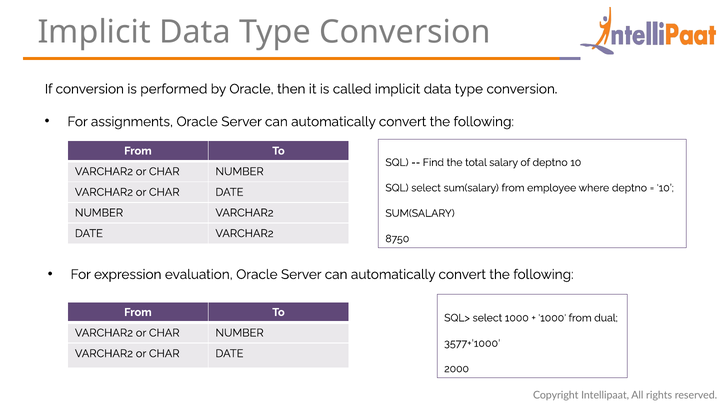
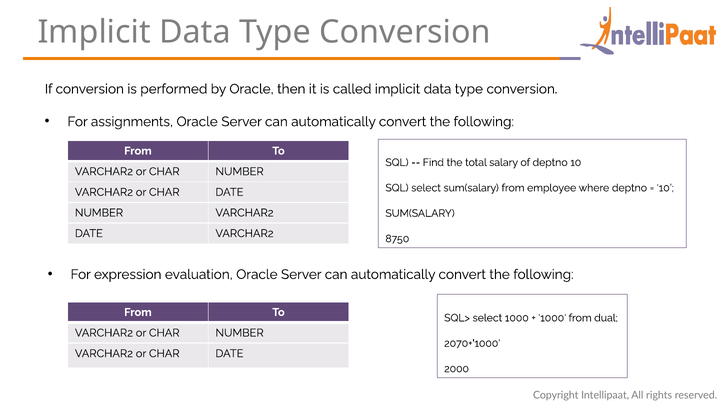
3577+'1000: 3577+'1000 -> 2070+'1000 (472, 343)
